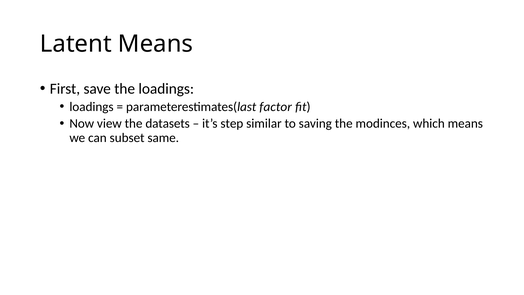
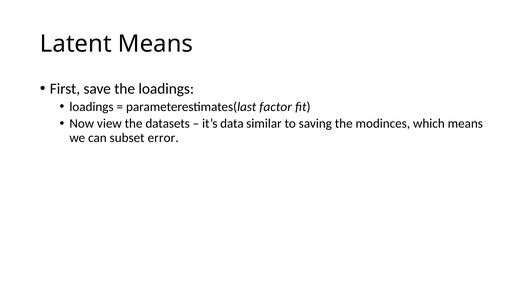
step: step -> data (232, 124)
same: same -> error (163, 138)
